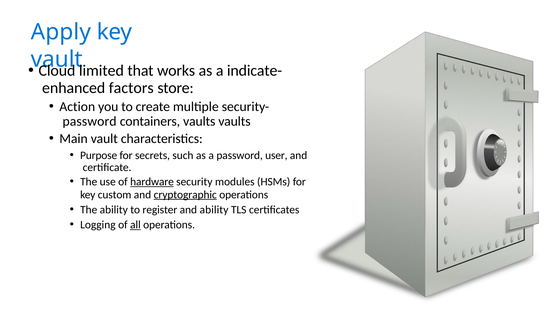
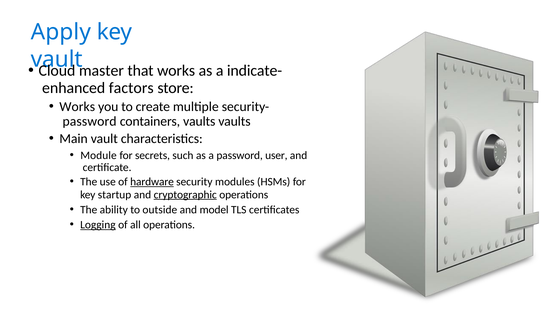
limited: limited -> master (101, 71)
Action: Action -> Works (77, 107)
Purpose: Purpose -> Module (99, 155)
custom: custom -> startup (115, 195)
register: register -> outside (160, 210)
and ability: ability -> model (214, 210)
Logging underline: none -> present (98, 225)
all underline: present -> none (135, 225)
